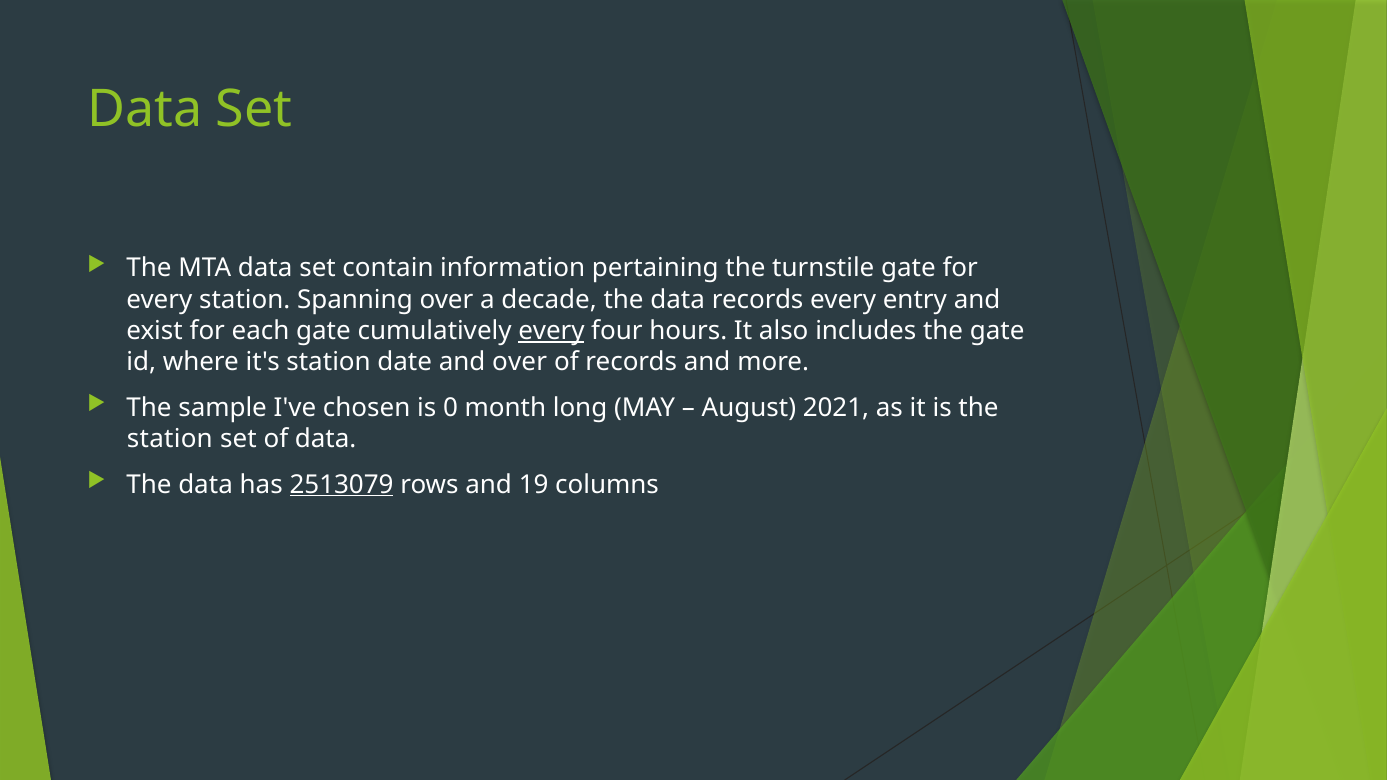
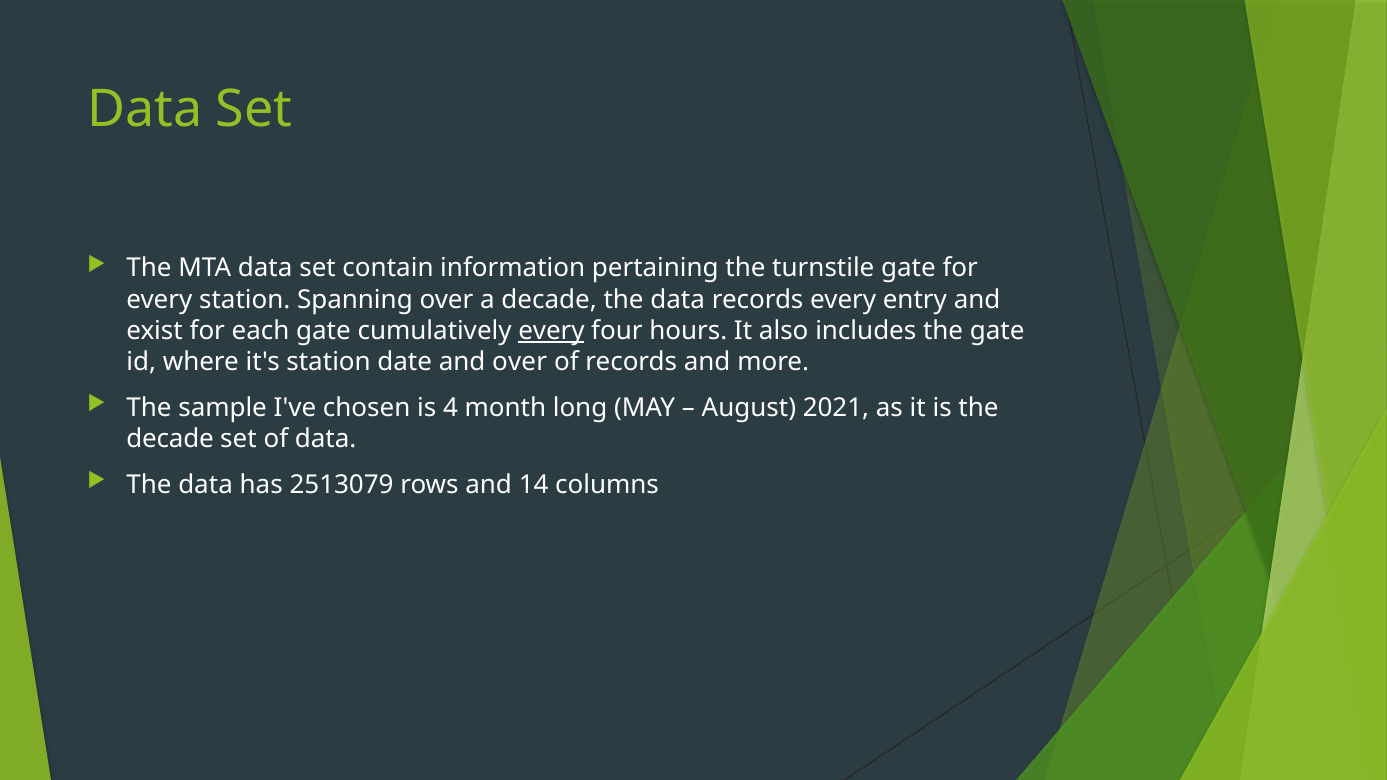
0: 0 -> 4 (451, 408)
station: station -> decade (170, 439)
2513079 underline: present -> none (342, 485)
19: 19 -> 14 (534, 485)
